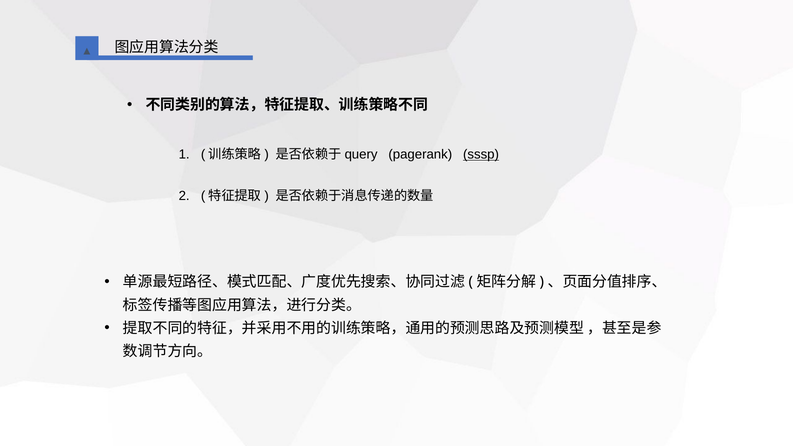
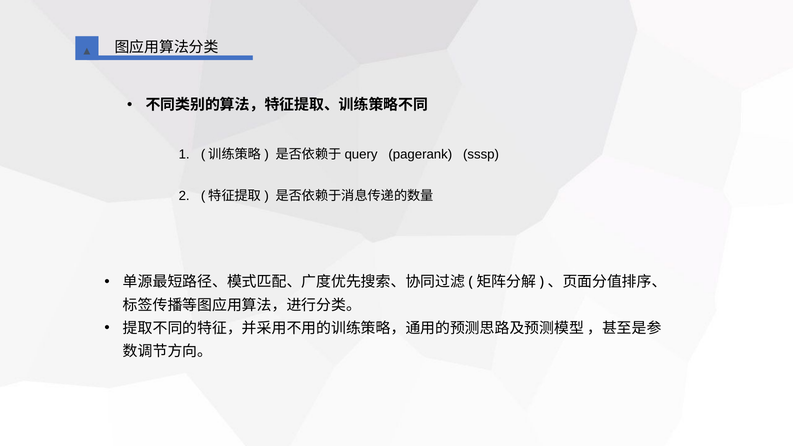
sssp underline: present -> none (481, 155)
